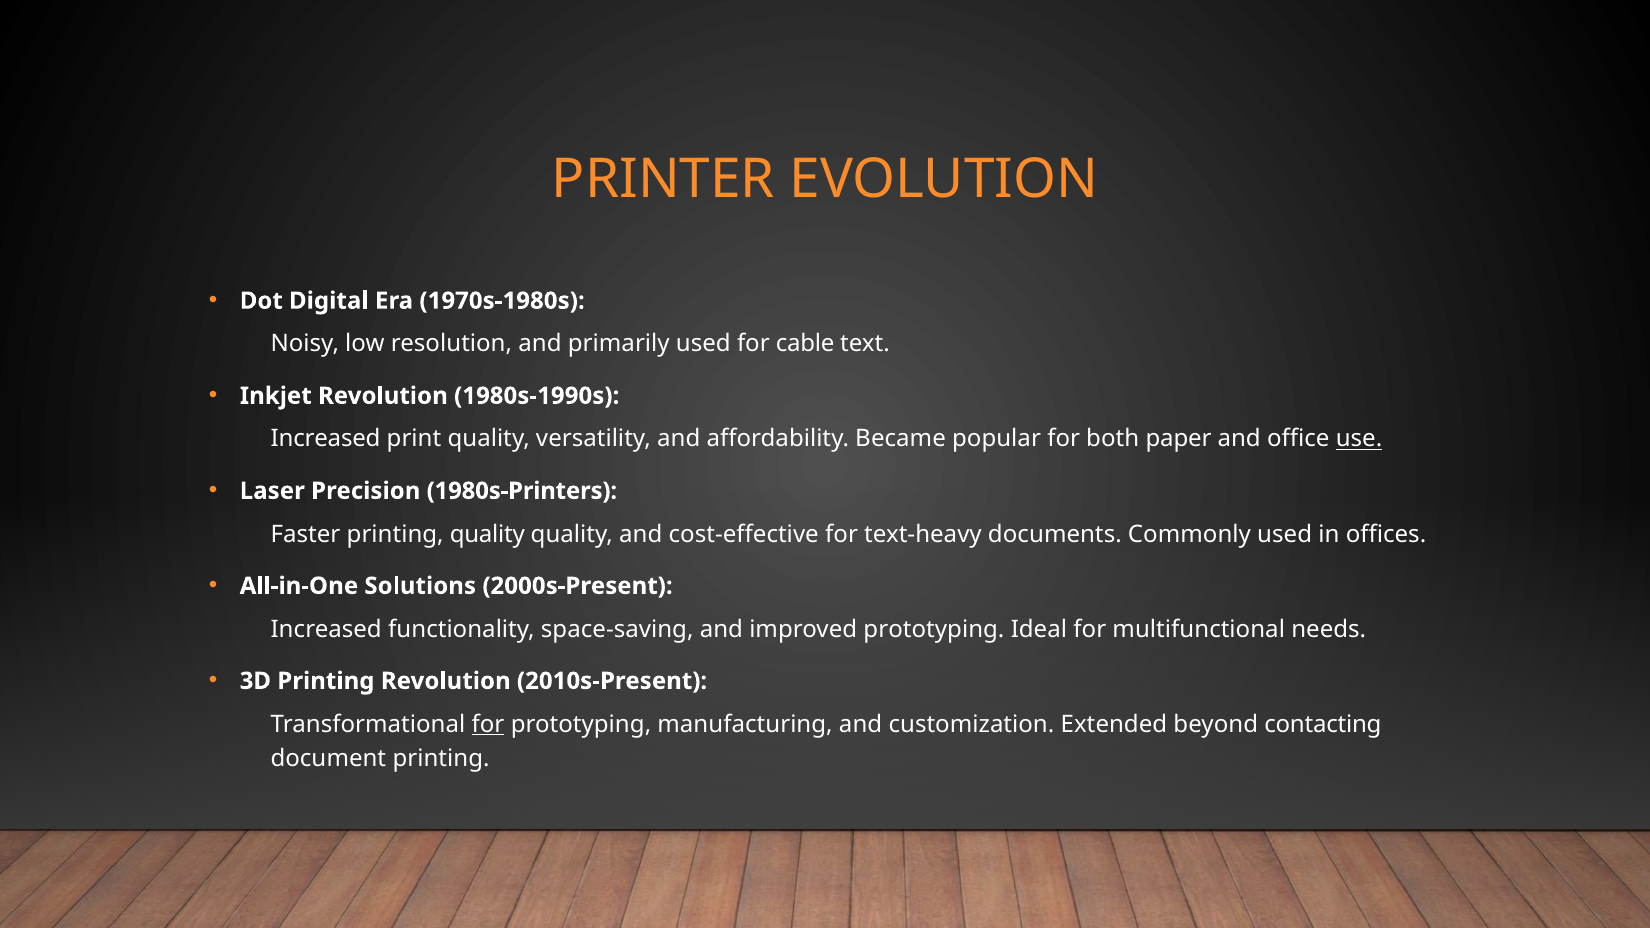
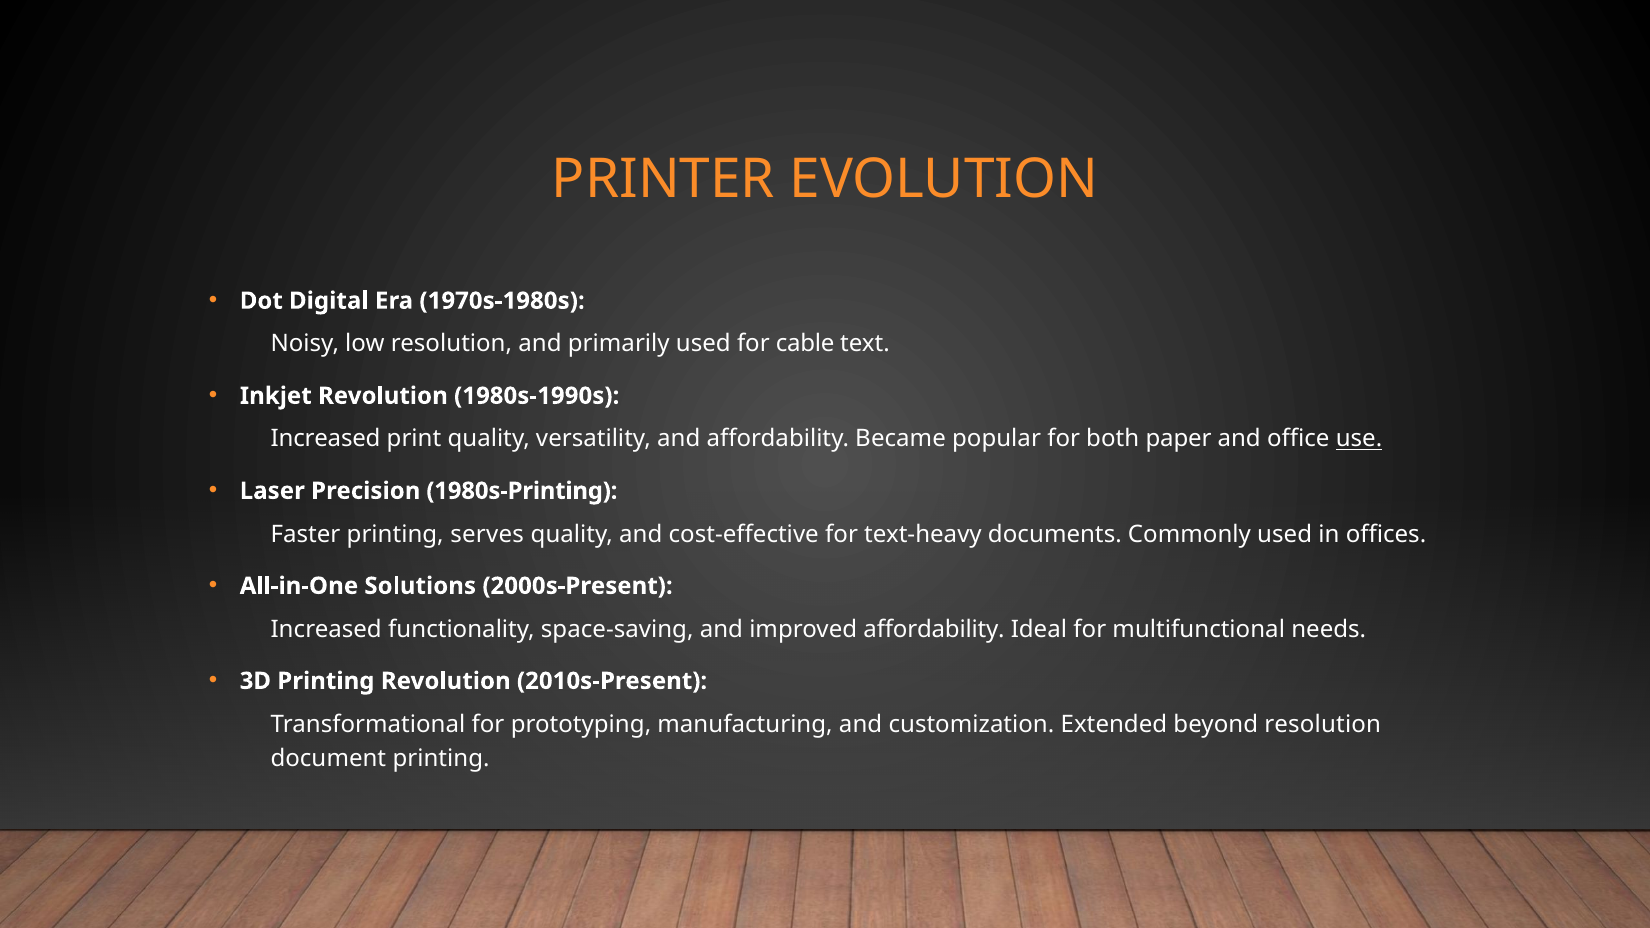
1980s-Printers: 1980s-Printers -> 1980s-Printing (522, 491)
printing quality: quality -> serves (487, 534)
improved prototyping: prototyping -> affordability (934, 629)
for underline: present -> none (488, 724)
beyond contacting: contacting -> resolution (1323, 724)
